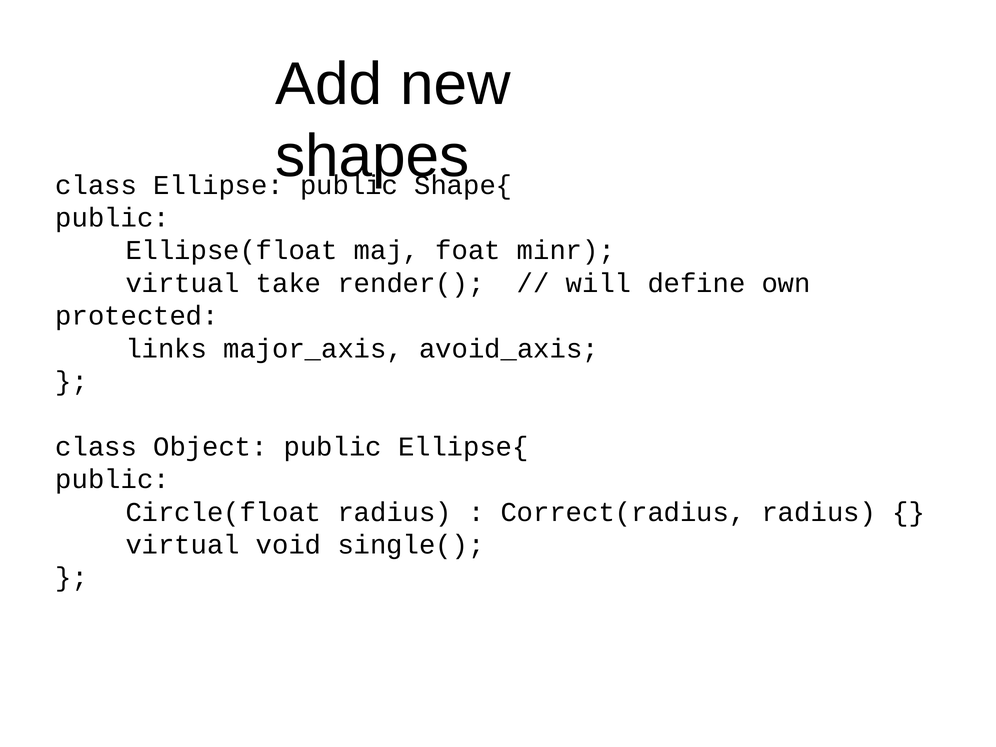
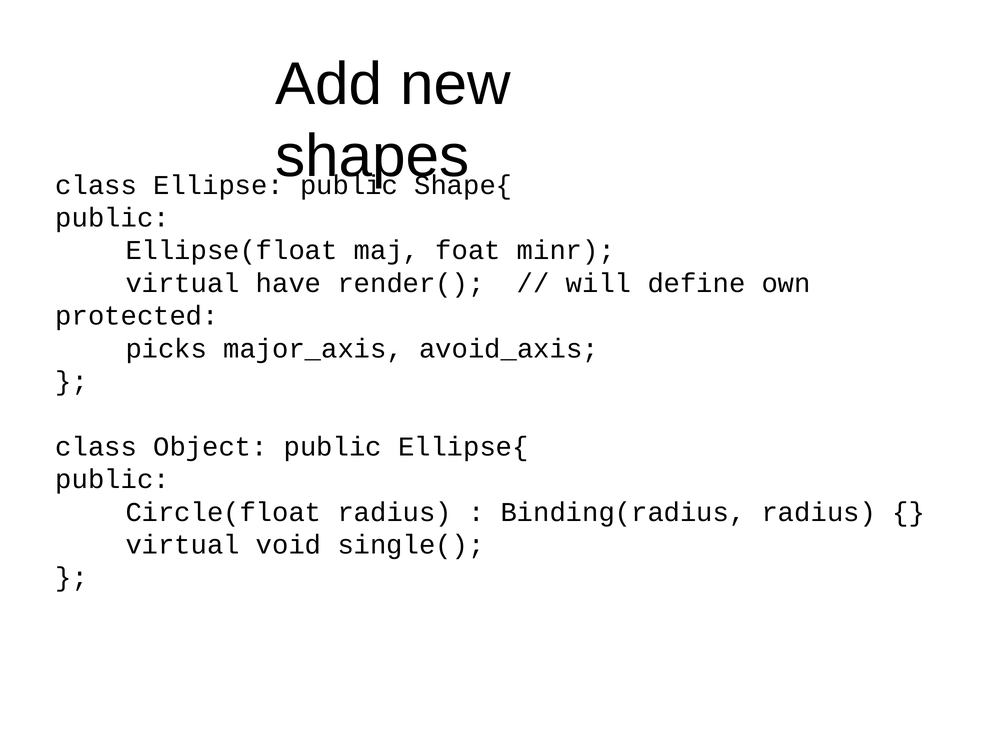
take: take -> have (289, 283)
links: links -> picks (166, 349)
Correct(radius: Correct(radius -> Binding(radius (623, 512)
